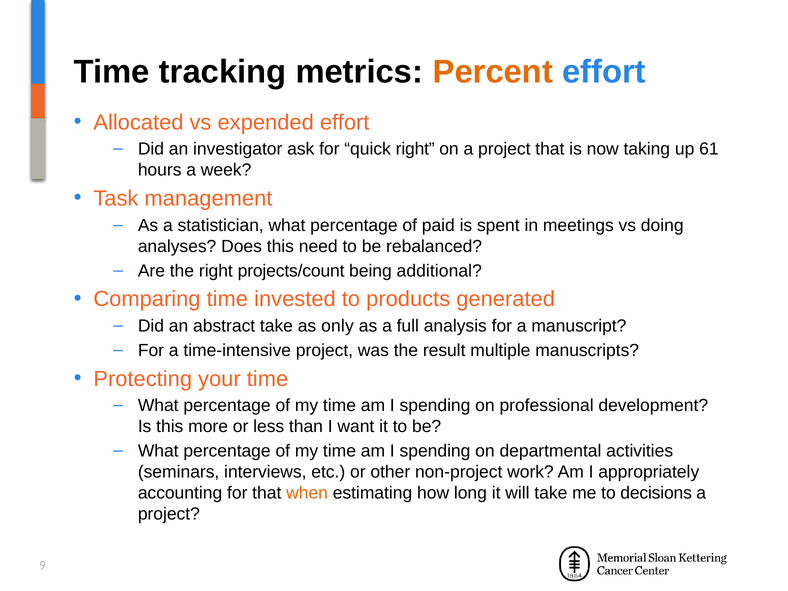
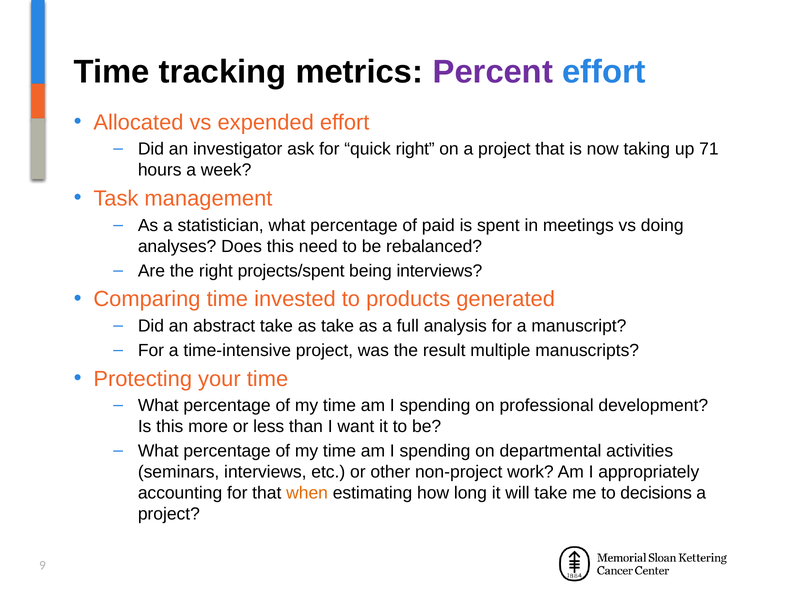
Percent colour: orange -> purple (493, 72)
61: 61 -> 71 (709, 149)
projects/count: projects/count -> projects/spent (291, 271)
being additional: additional -> interviews (439, 271)
as only: only -> take (338, 326)
